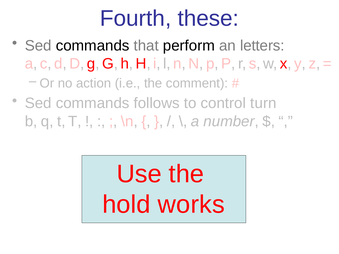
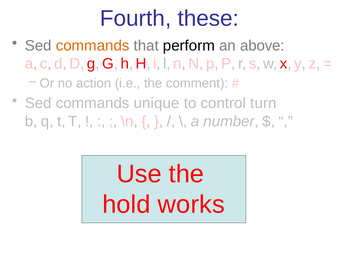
commands colour: black -> orange (93, 46)
letters: letters -> above (262, 46)
follows: follows -> unique (157, 103)
